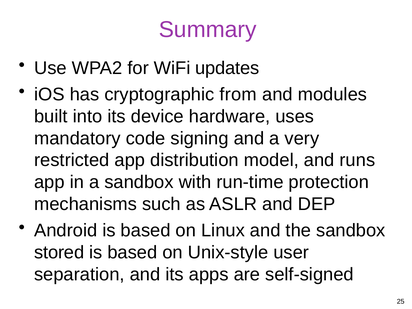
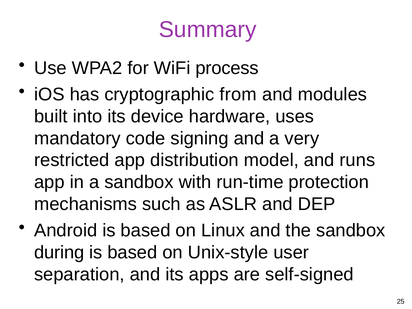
updates: updates -> process (227, 68)
stored: stored -> during (59, 252)
